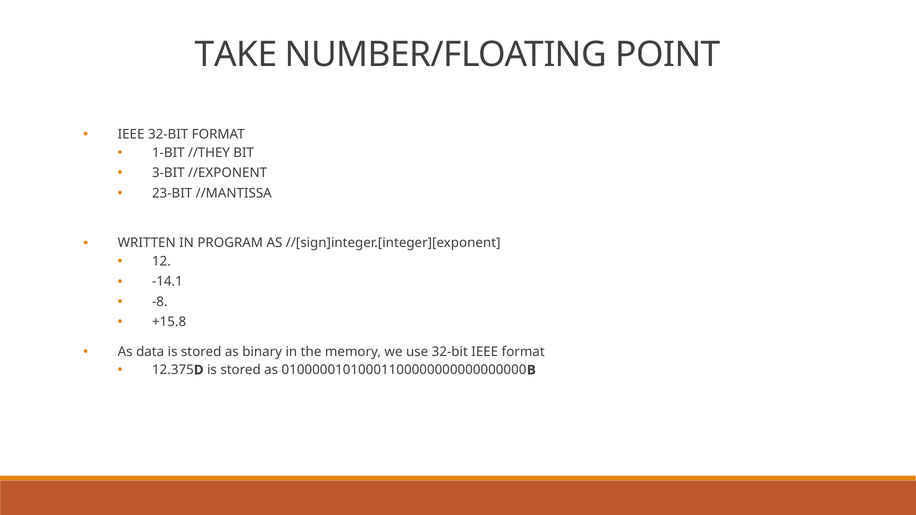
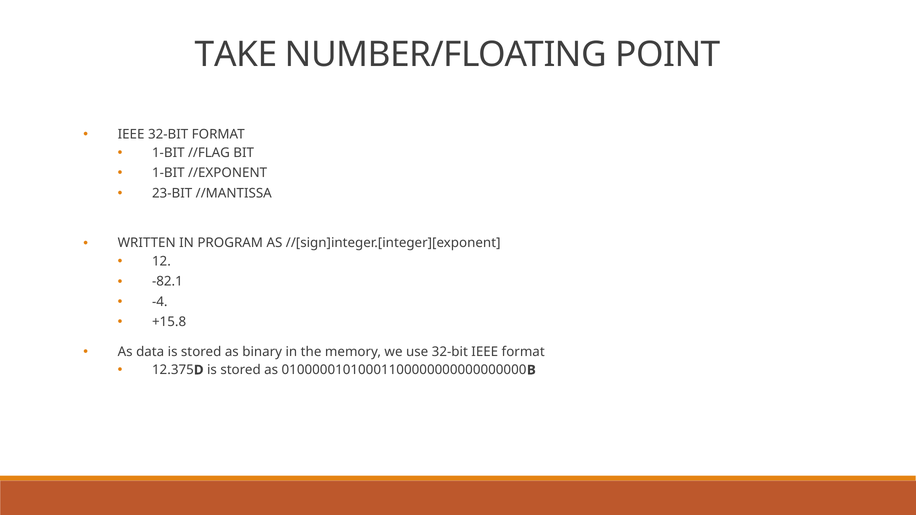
//THEY: //THEY -> //FLAG (209, 153)
3-BIT: 3-BIT -> 1-BIT (168, 173)
-14.1: -14.1 -> -82.1 (167, 282)
-8: -8 -> -4 (160, 302)
